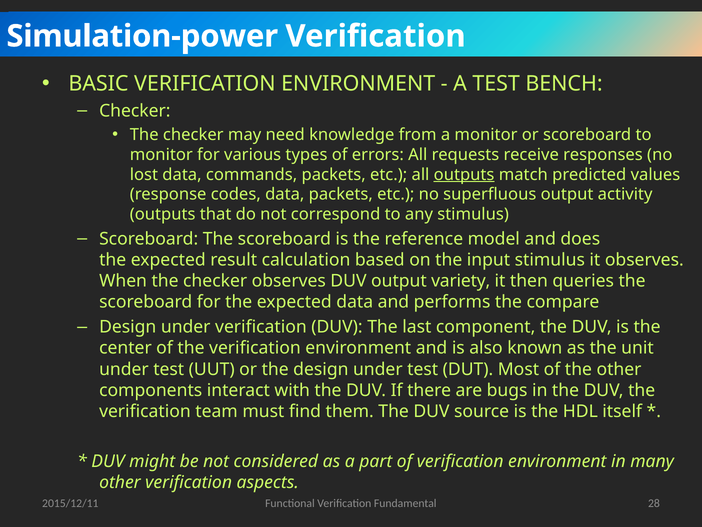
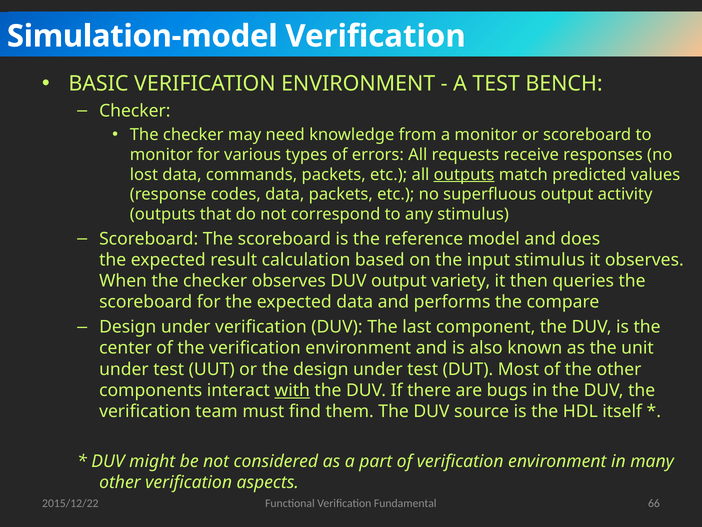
Simulation-power: Simulation-power -> Simulation-model (142, 36)
with underline: none -> present (292, 390)
2015/12/11: 2015/12/11 -> 2015/12/22 (70, 503)
28: 28 -> 66 (654, 503)
